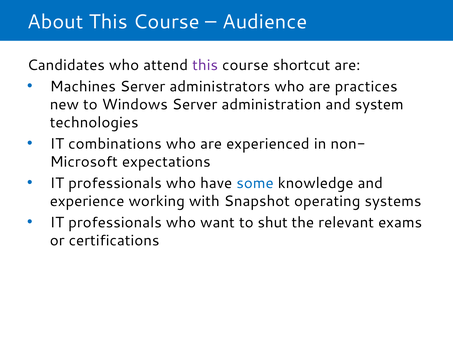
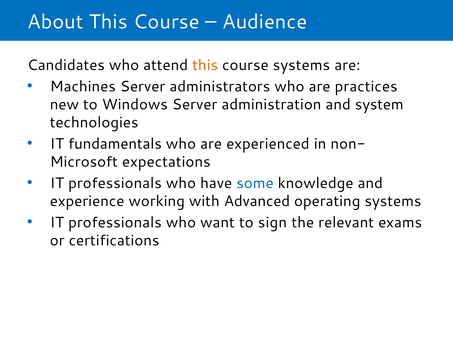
this colour: purple -> orange (205, 65)
course shortcut: shortcut -> systems (301, 65)
combinations: combinations -> fundamentals (115, 144)
Snapshot: Snapshot -> Advanced (257, 201)
shut: shut -> sign (272, 222)
